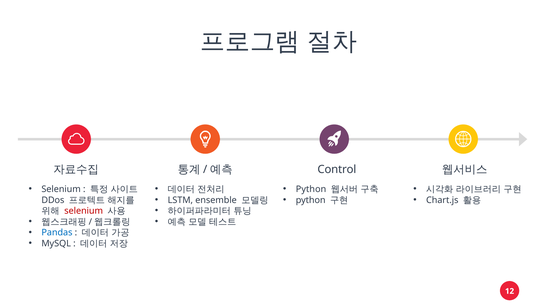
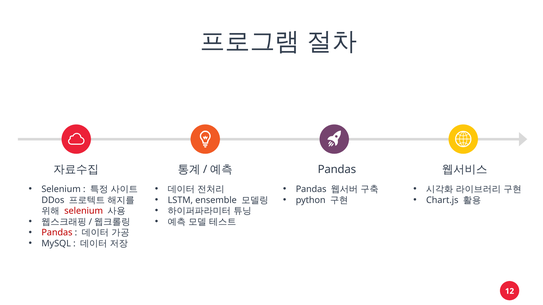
Control: Control -> Pandas (337, 170)
Python: Python -> Pandas (311, 189)
Pandas colour: blue -> red (57, 233)
